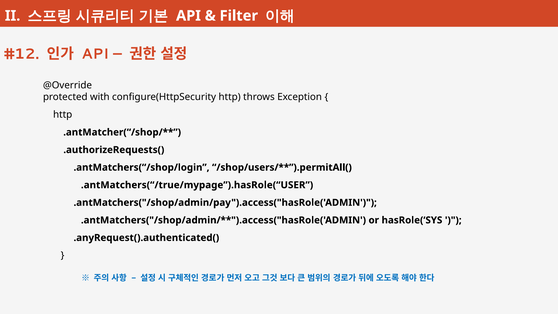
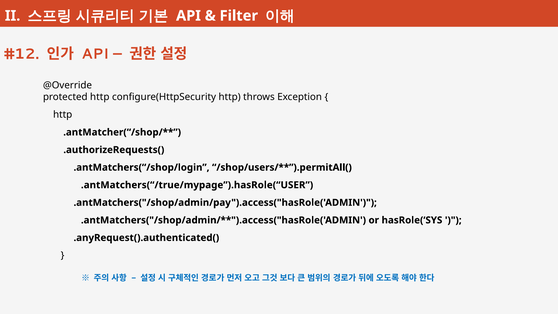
protected with: with -> http (100, 97)
